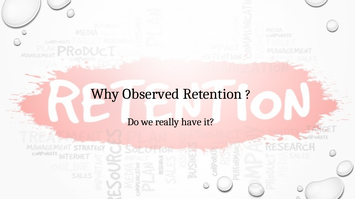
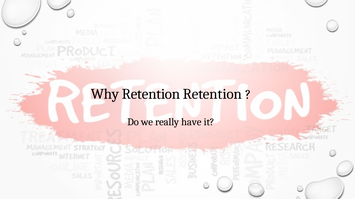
Why Observed: Observed -> Retention (151, 94)
